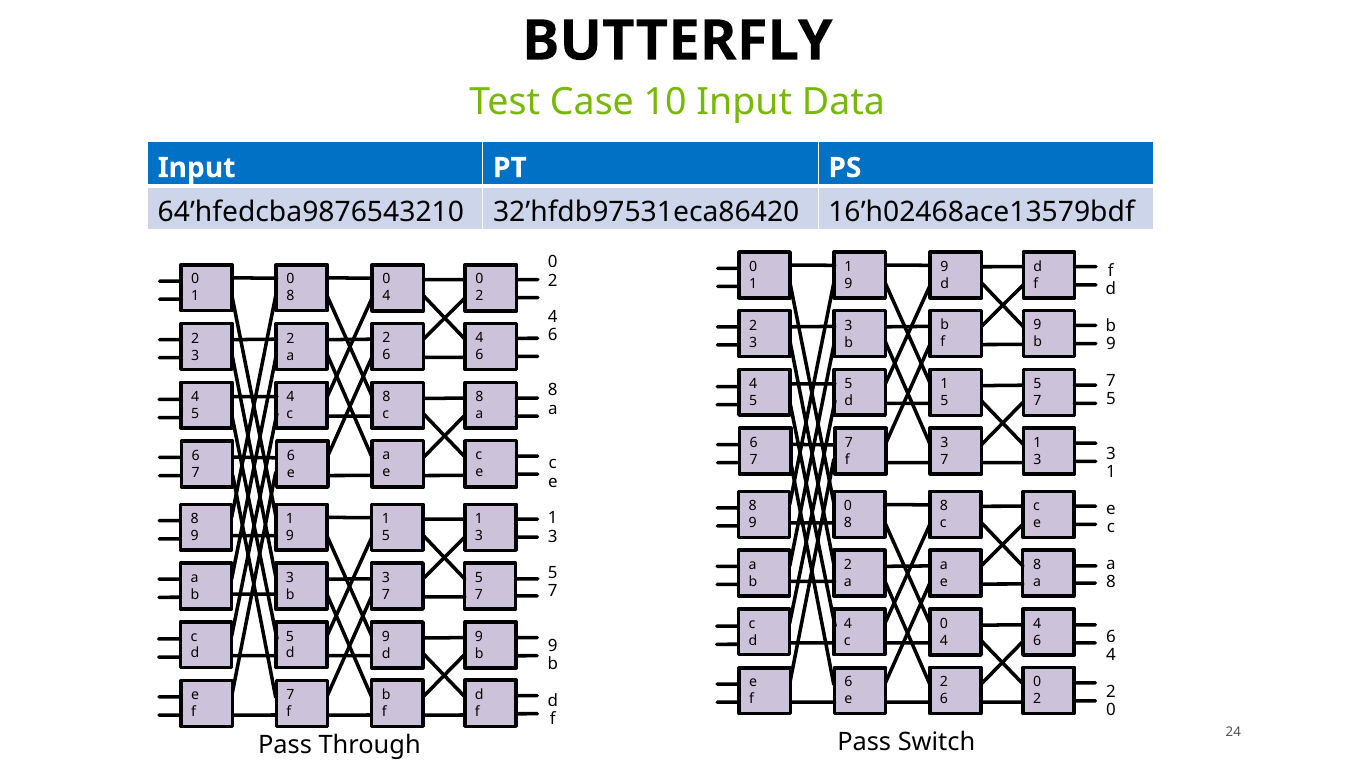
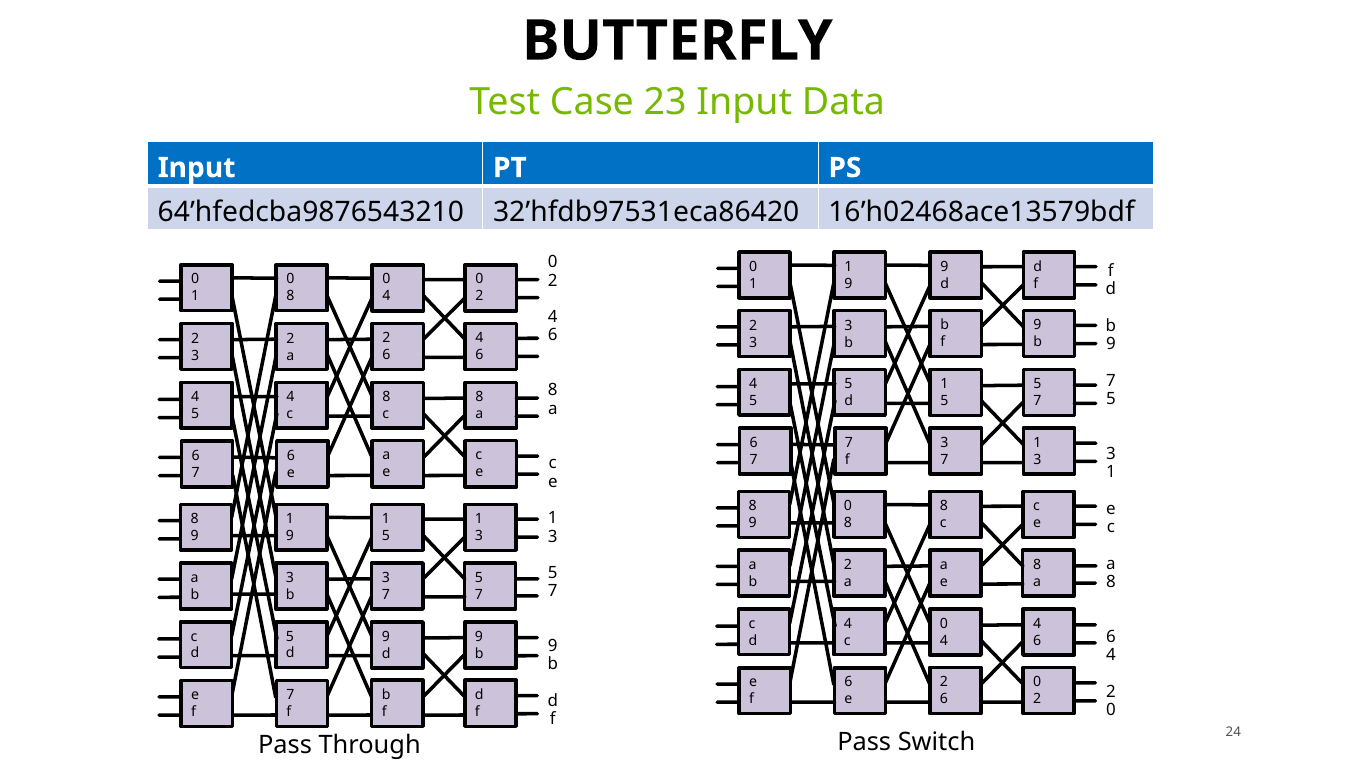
10: 10 -> 23 (665, 102)
